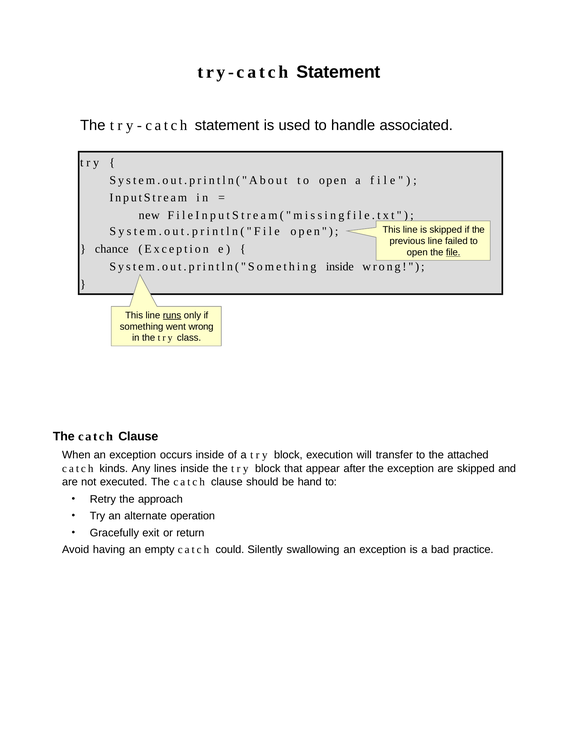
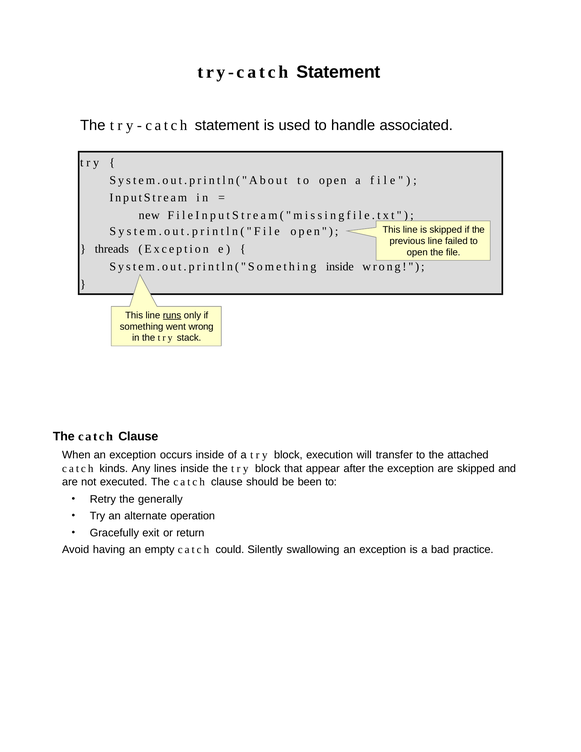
chance: chance -> threads (112, 249)
file underline: present -> none (453, 252)
class: class -> stack (189, 338)
hand: hand -> been (310, 482)
approach: approach -> generally (160, 499)
